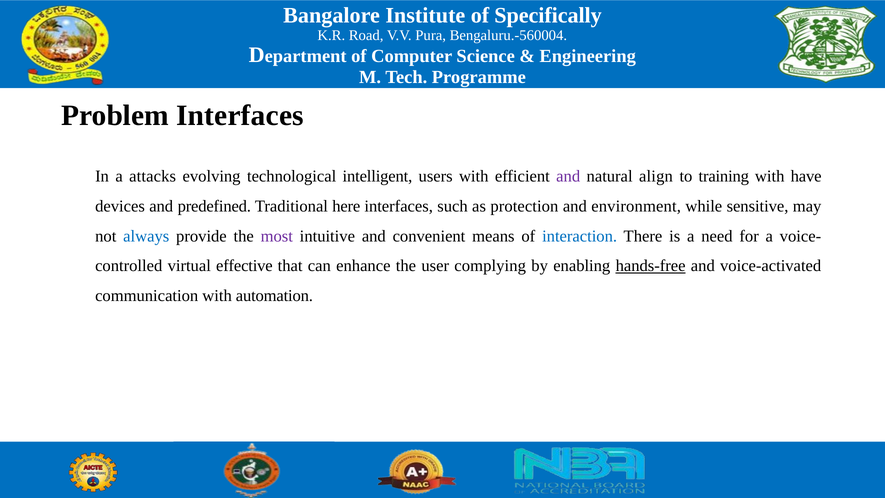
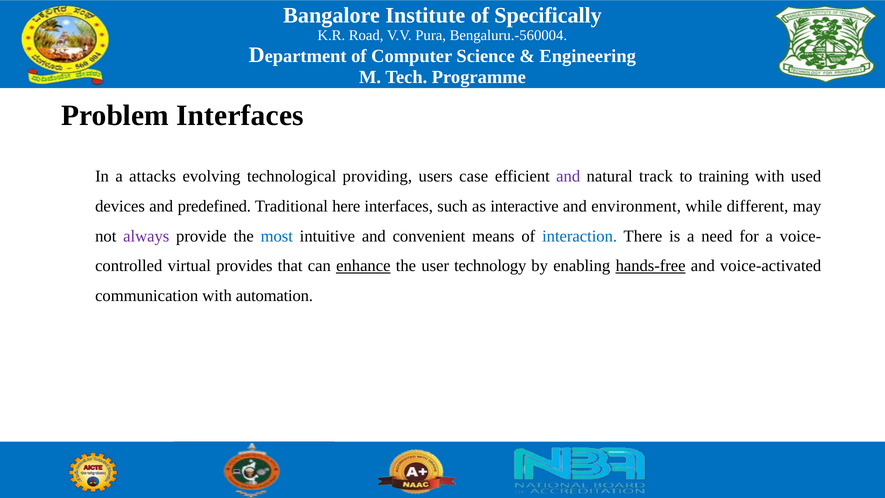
intelligent: intelligent -> providing (377, 176)
users with: with -> case (474, 176)
align: align -> track (656, 176)
have: have -> used (806, 176)
protection: protection -> interactive (525, 206)
sensitive: sensitive -> different (757, 206)
always colour: blue -> purple (146, 236)
most colour: purple -> blue (277, 236)
effective: effective -> provides (244, 266)
enhance underline: none -> present (363, 266)
complying: complying -> technology (490, 266)
